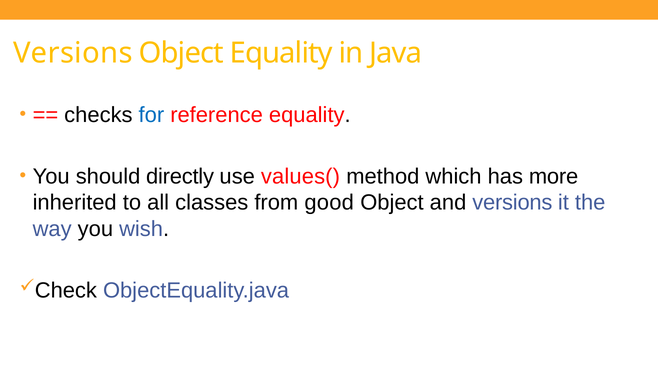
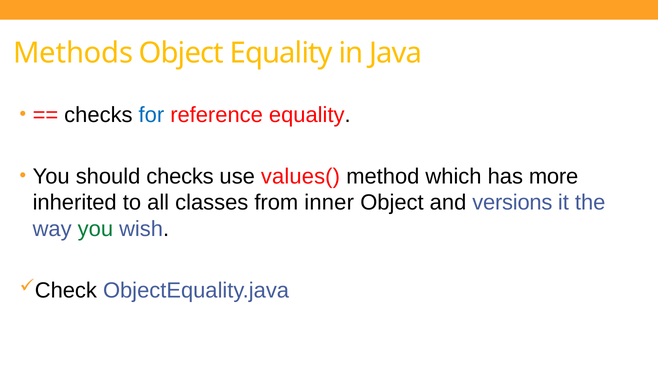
Versions: Versions -> Methods (73, 53)
should directly: directly -> checks (180, 176)
good: good -> inner (329, 203)
you colour: black -> green (95, 229)
